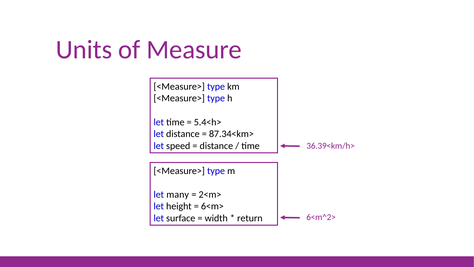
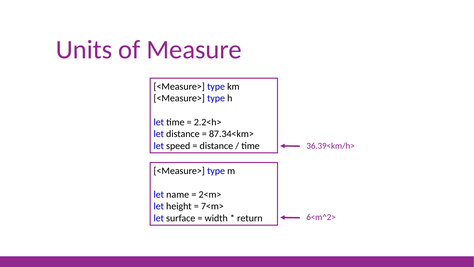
5.4<h>: 5.4<h> -> 2.2<h> (208, 122)
many: many -> name (178, 194)
6<m>: 6<m> -> 7<m> (212, 206)
